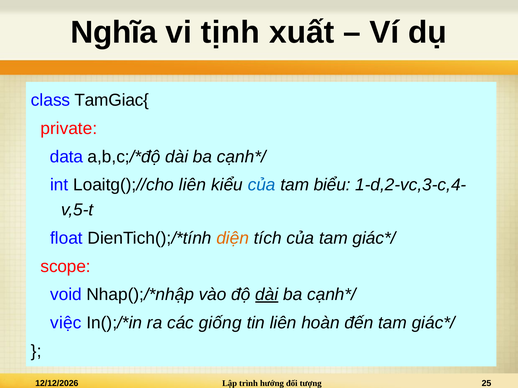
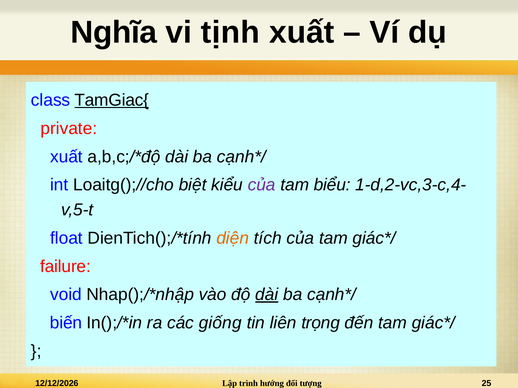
TamGiac{ underline: none -> present (112, 100)
data: data -> xuất (66, 157)
Loaitg();//cho liên: liên -> biệt (193, 185)
của colour: blue -> purple (262, 185)
scope: scope -> failure (66, 267)
việc: việc -> biến (66, 323)
hoàn: hoàn -> trọng (321, 323)
